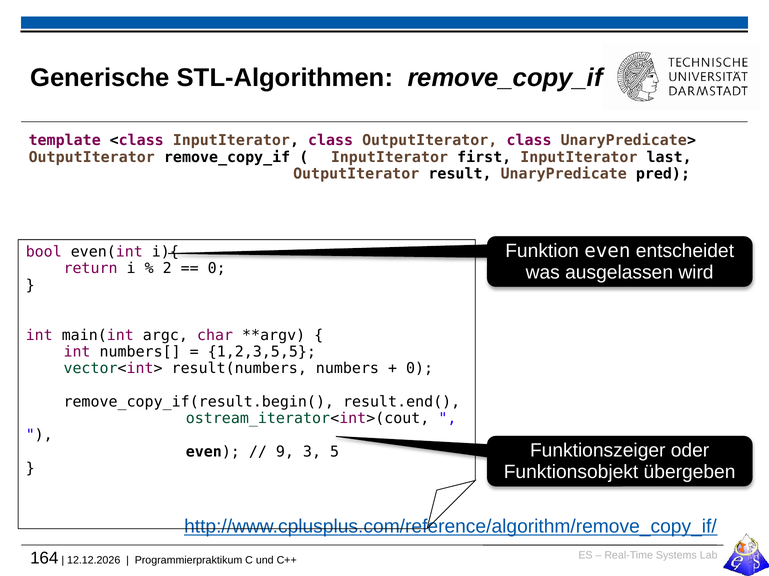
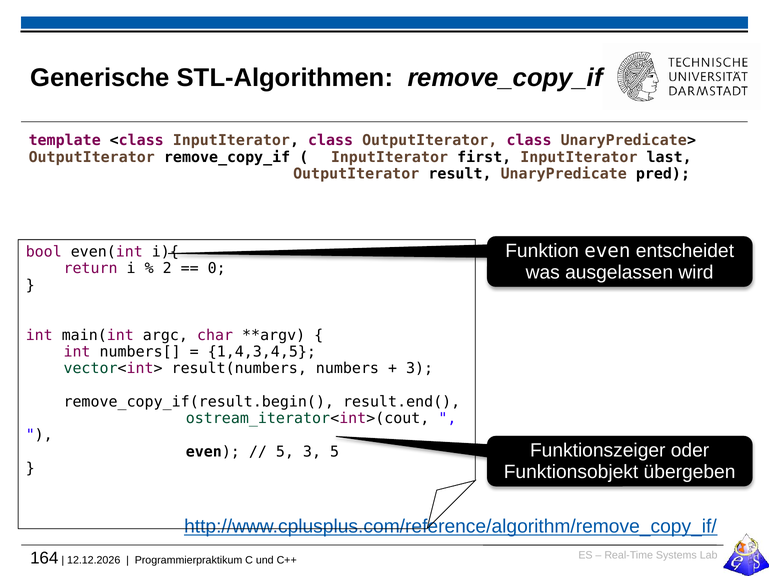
1,2,3,5,5: 1,2,3,5,5 -> 1,4,3,4,5 (262, 352)
0: 0 -> 3 (420, 369)
9: 9 -> 5 (285, 452)
